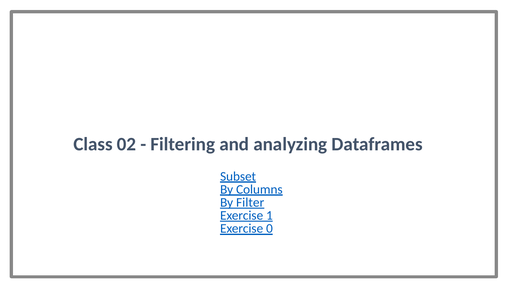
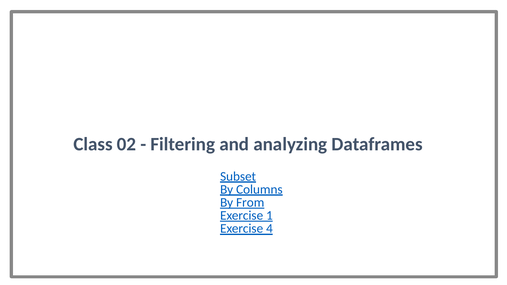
Filter: Filter -> From (250, 203)
0: 0 -> 4 (269, 229)
